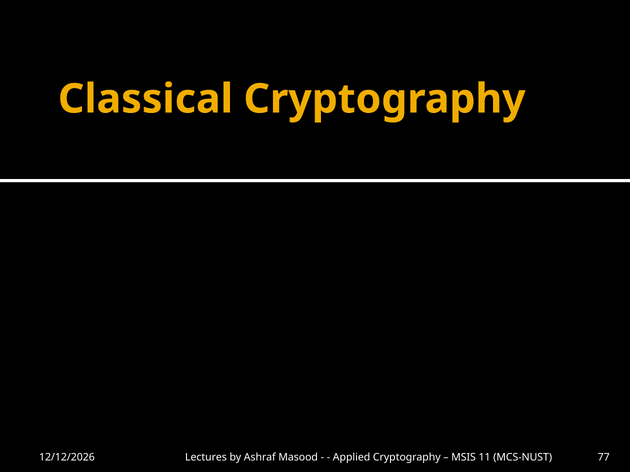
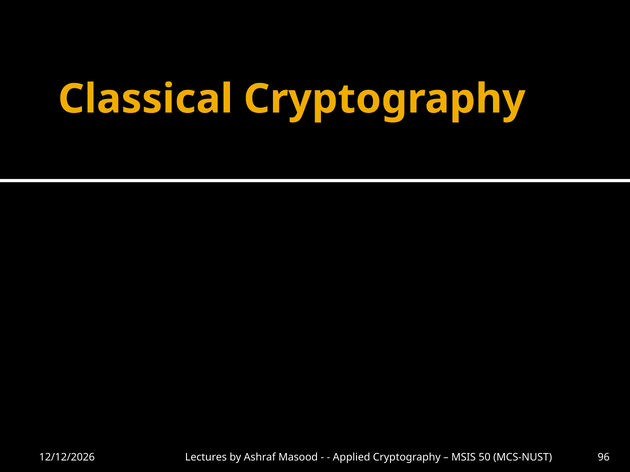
11: 11 -> 50 (485, 458)
77: 77 -> 96 (604, 458)
